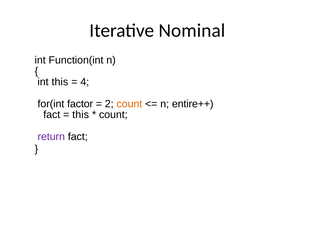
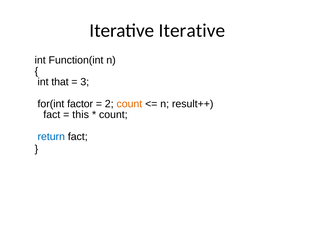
Iterative Nominal: Nominal -> Iterative (192, 30)
int this: this -> that (60, 82)
4: 4 -> 3 (85, 82)
entire++: entire++ -> result++ (193, 104)
return colour: purple -> blue (51, 137)
